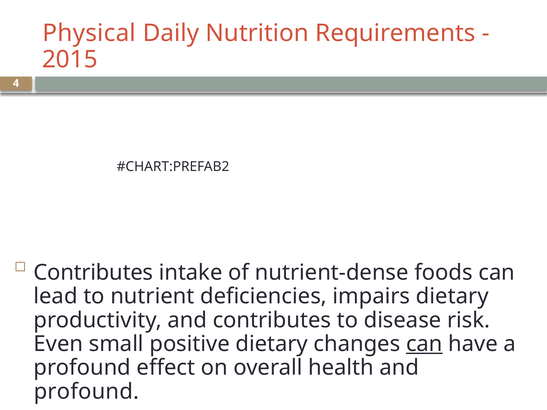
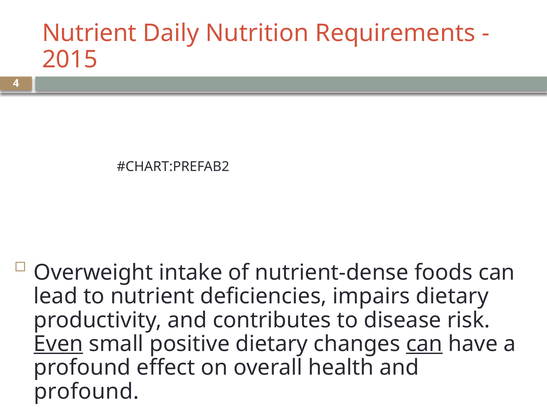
Physical: Physical -> Nutrient (89, 33)
Contributes: Contributes -> Overweight (93, 273)
Even underline: none -> present (58, 344)
